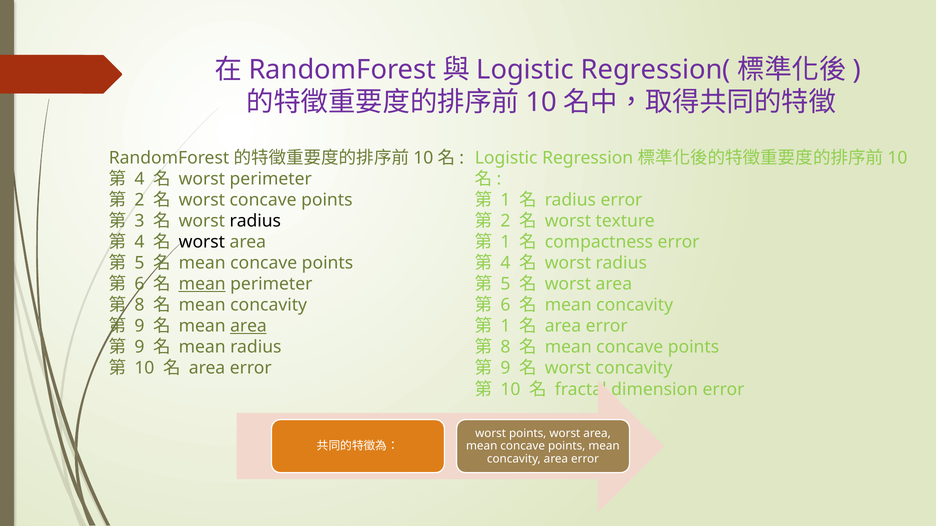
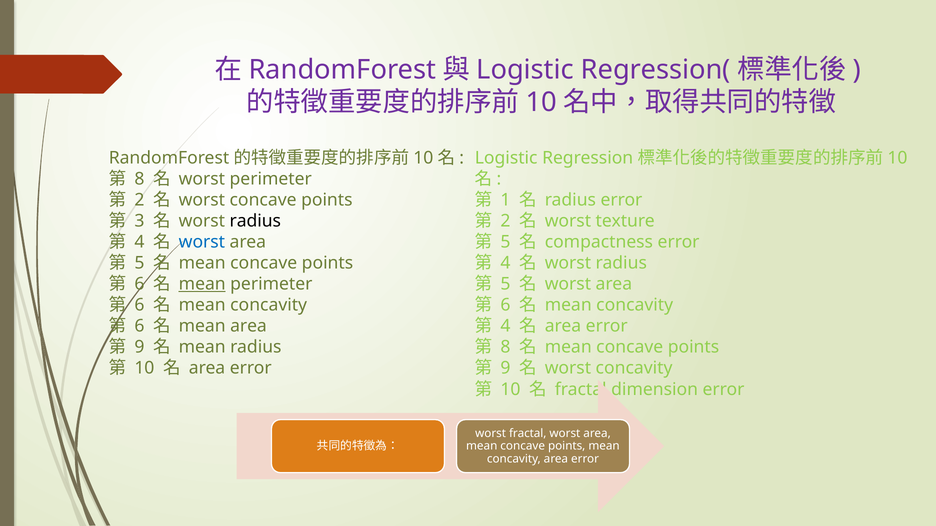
4: 4 -> 8 (139, 179)
worst colour: black -> blue (202, 242)
1: 1 -> 5 (505, 242)
8: 8 -> 6 (139, 305)
9: 9 -> 6 (139, 326)
area underline: present -> none (248, 326)
1: 1 -> 4 (505, 326)
worst points: points -> fractal (528, 434)
